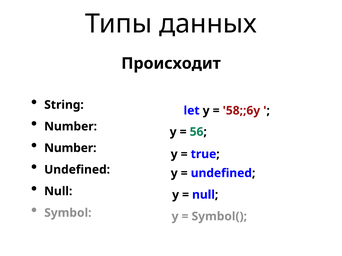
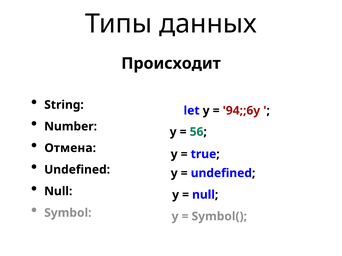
58;;6y: 58;;6y -> 94;;6y (241, 111)
Number: Number -> Отмена (70, 148)
